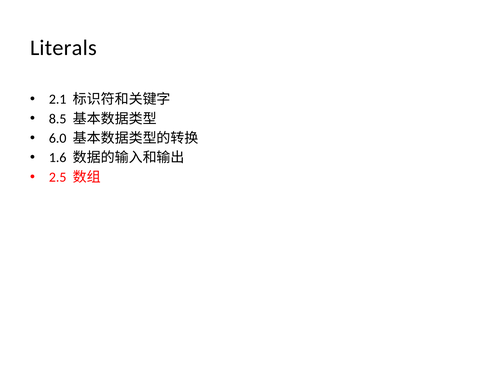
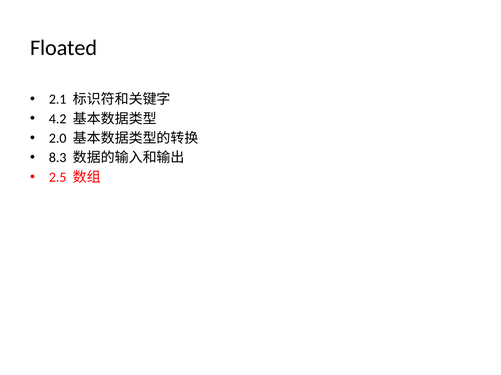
Literals: Literals -> Floated (64, 48)
8.5: 8.5 -> 4.2 (58, 119)
6.0: 6.0 -> 2.0 (58, 139)
1.6: 1.6 -> 8.3 (58, 158)
